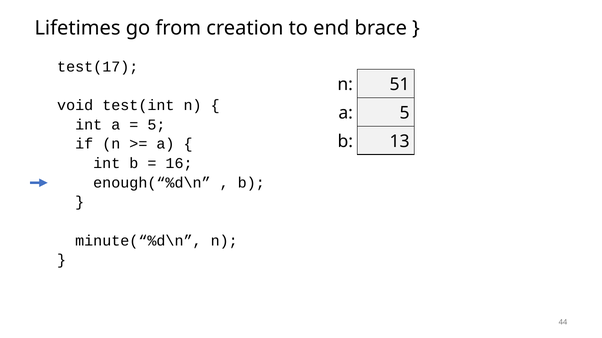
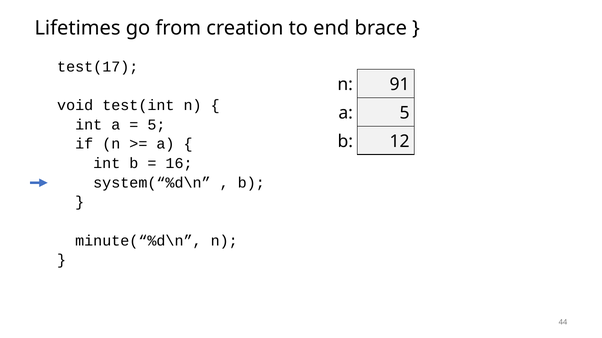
51: 51 -> 91 (400, 85)
13: 13 -> 12 (400, 142)
enough(“%d\n: enough(“%d\n -> system(“%d\n (152, 183)
